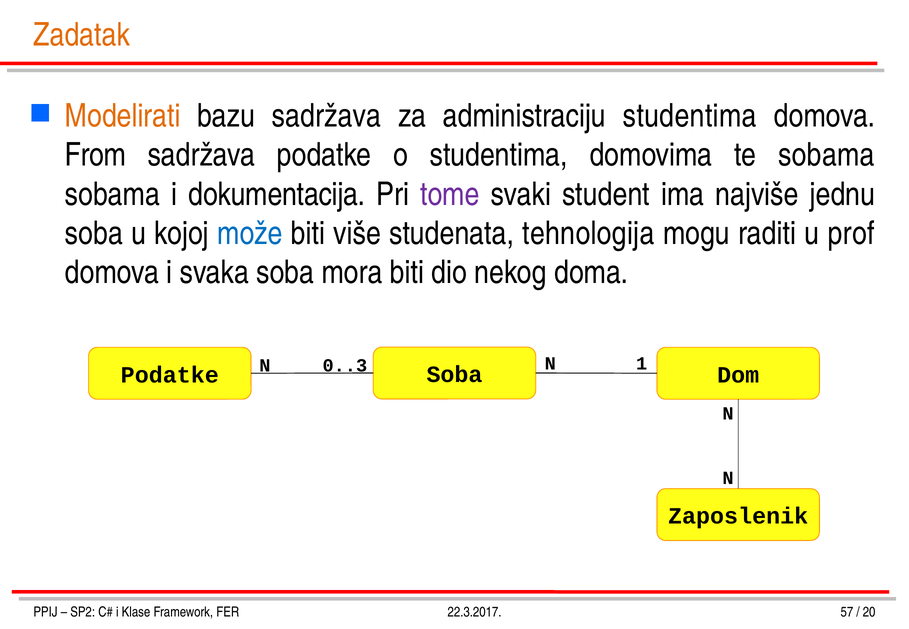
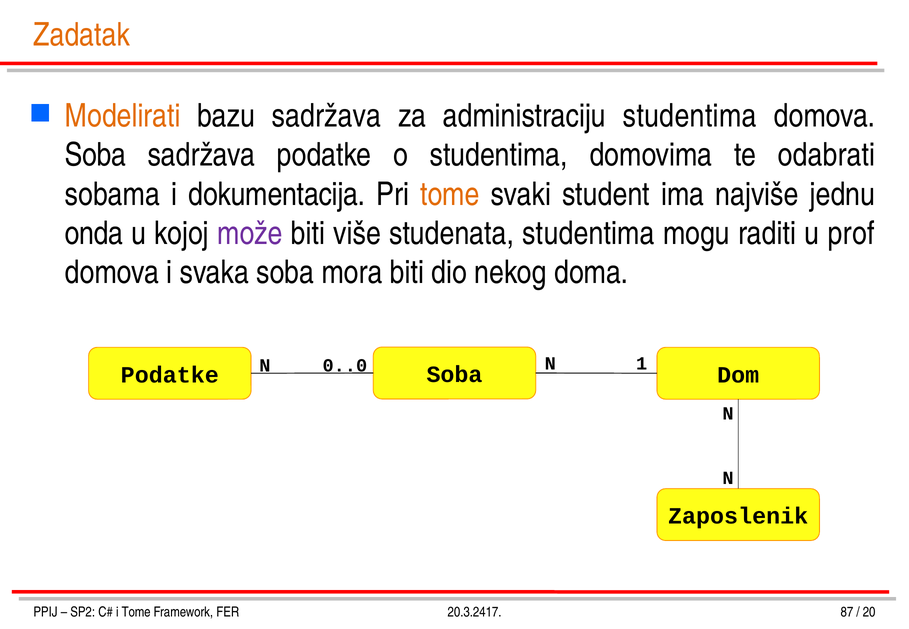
From: From -> Soba (96, 155)
te sobama: sobama -> odabrati (827, 155)
tome colour: purple -> orange (450, 194)
soba: soba -> onda (94, 234)
može colour: blue -> purple (250, 234)
studenata tehnologija: tehnologija -> studentima (588, 234)
0..3: 0..3 -> 0..0 (345, 366)
i Klase: Klase -> Tome (136, 612)
22.3.2017: 22.3.2017 -> 20.3.2417 (475, 612)
57: 57 -> 87 (847, 612)
